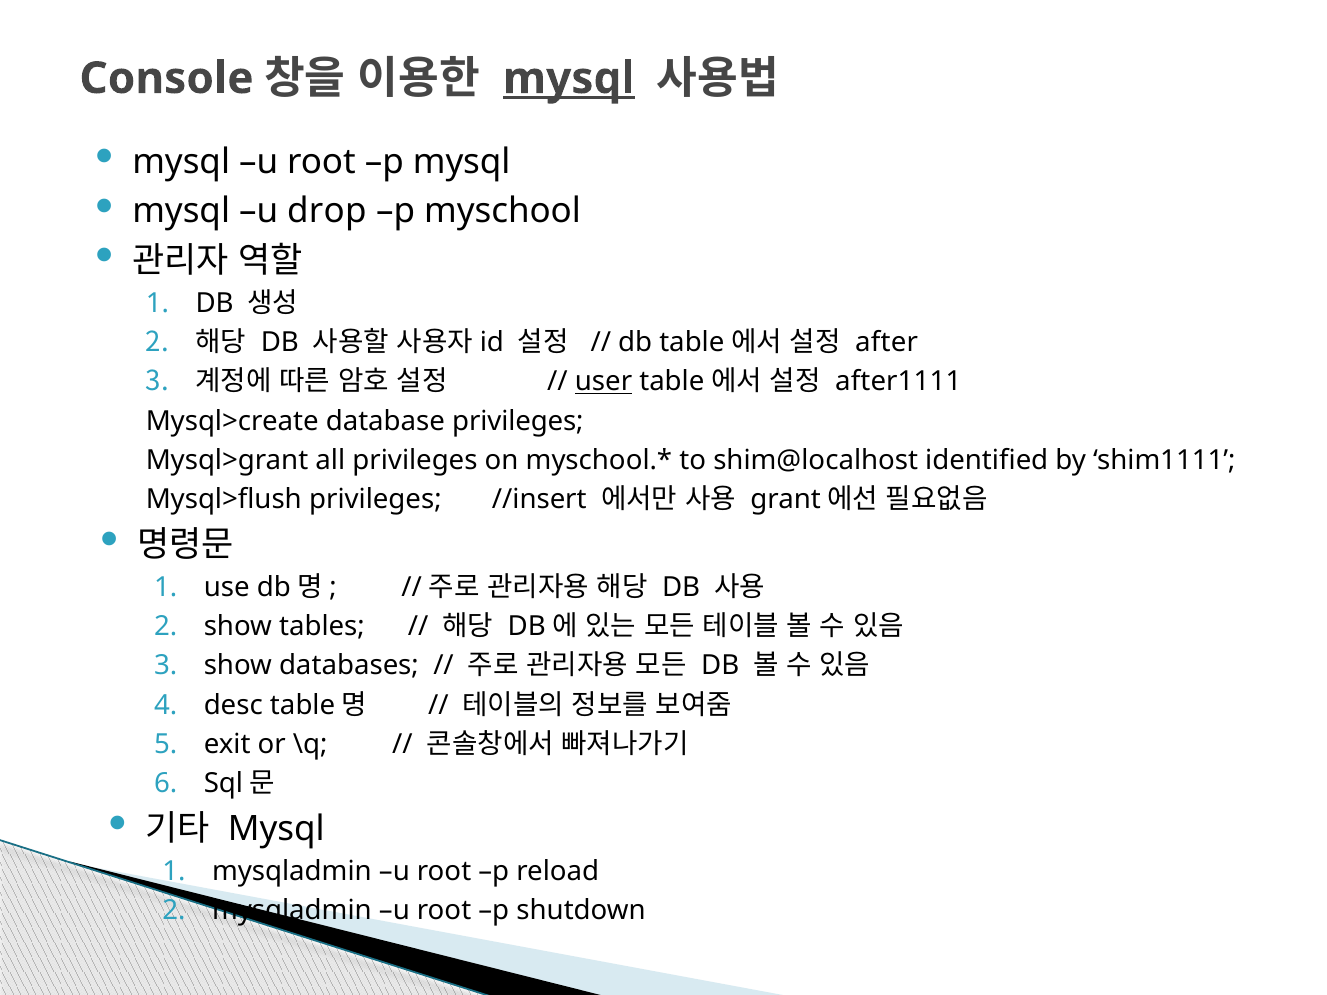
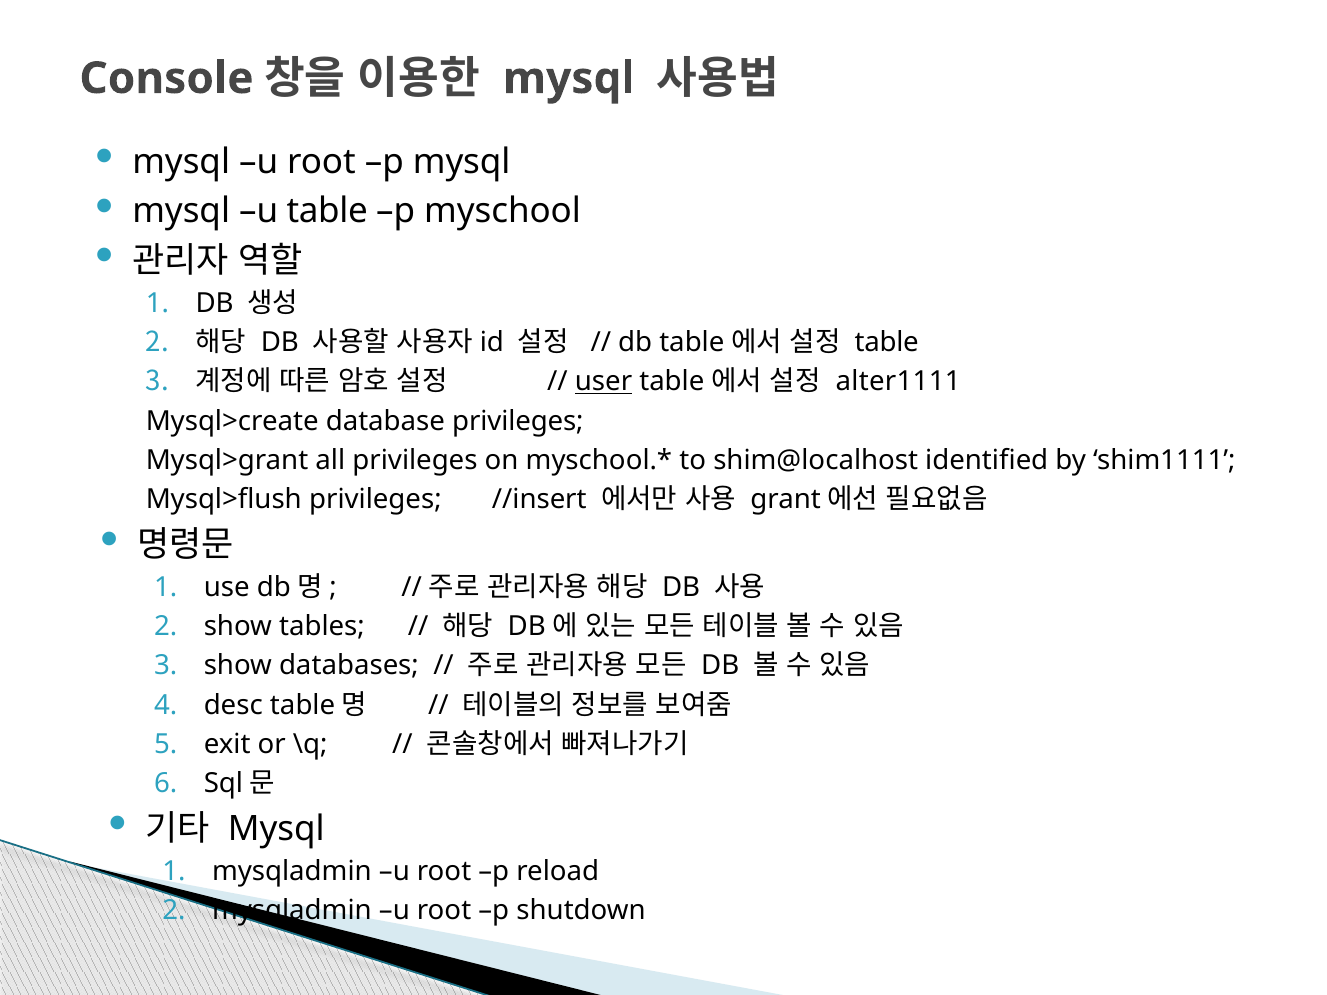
mysql underline: present -> none (569, 78)
u drop: drop -> table (327, 211)
after: after -> table (887, 343)
after1111: after1111 -> alter1111 (898, 382)
